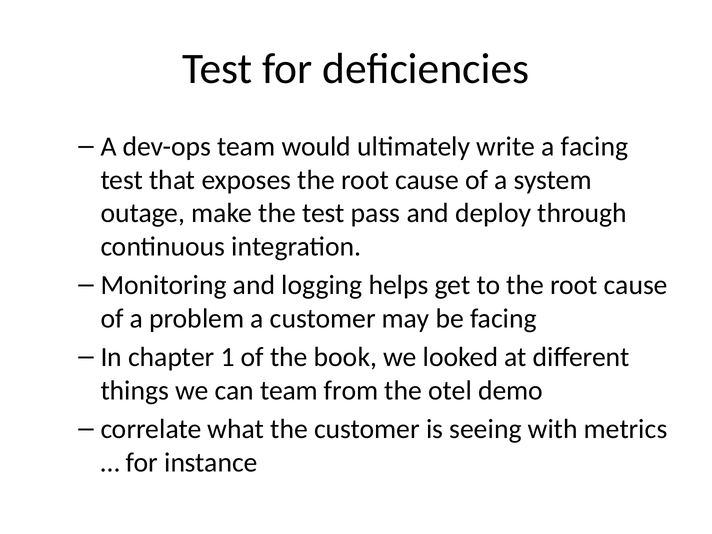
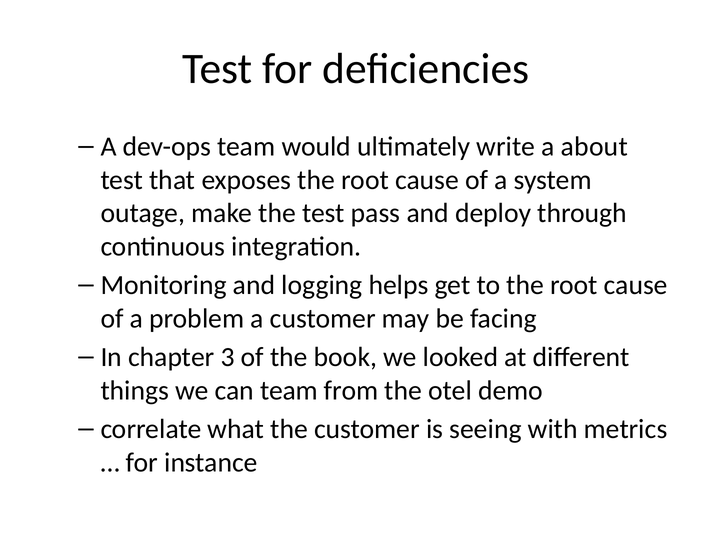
a facing: facing -> about (594, 147)
1: 1 -> 3 (228, 357)
